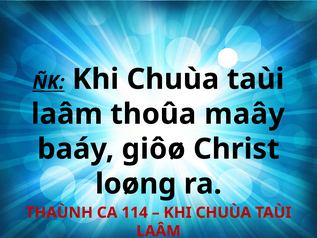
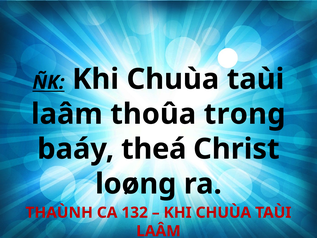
maây: maây -> trong (245, 114)
giôø: giôø -> theá (154, 149)
114: 114 -> 132 (135, 212)
